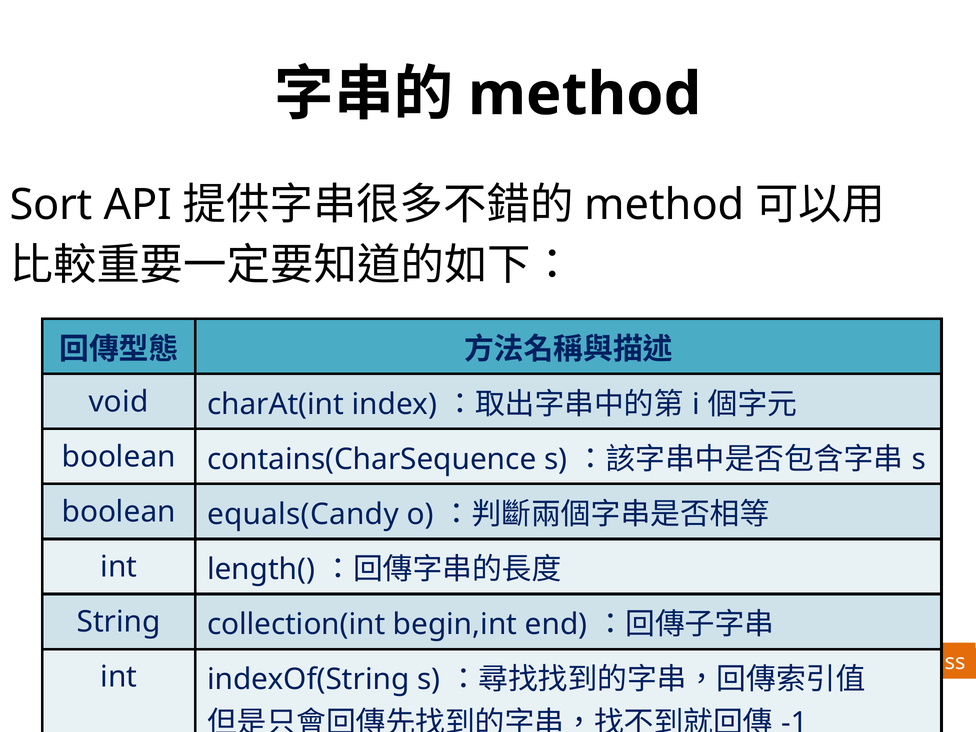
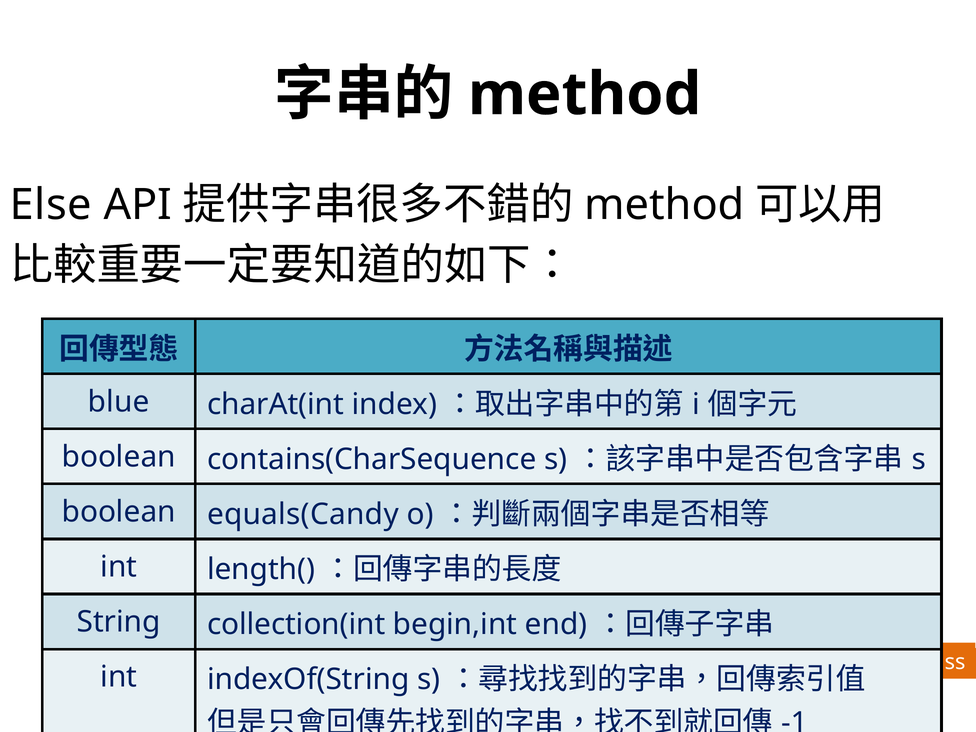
Sort: Sort -> Else (51, 205)
void: void -> blue (119, 402)
